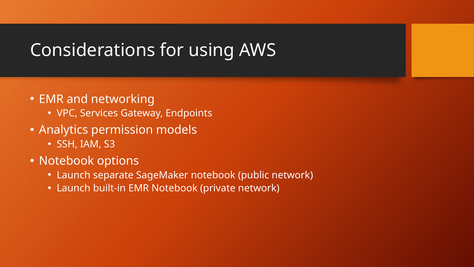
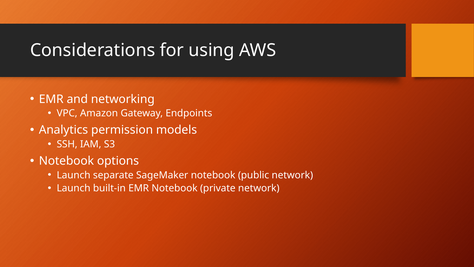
Services: Services -> Amazon (99, 113)
